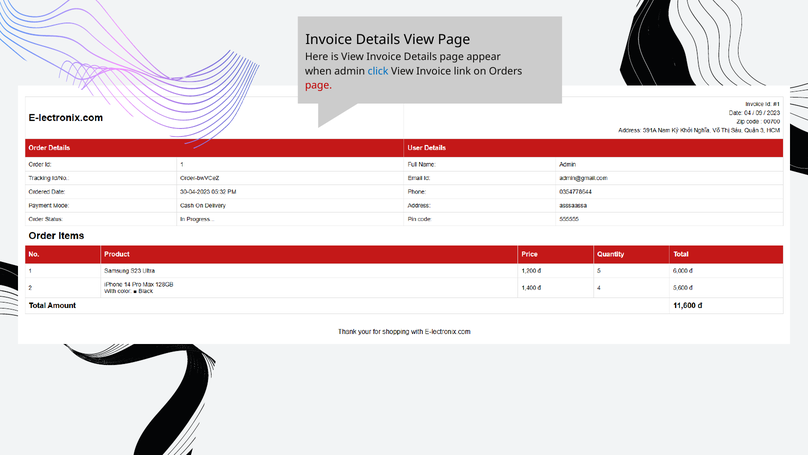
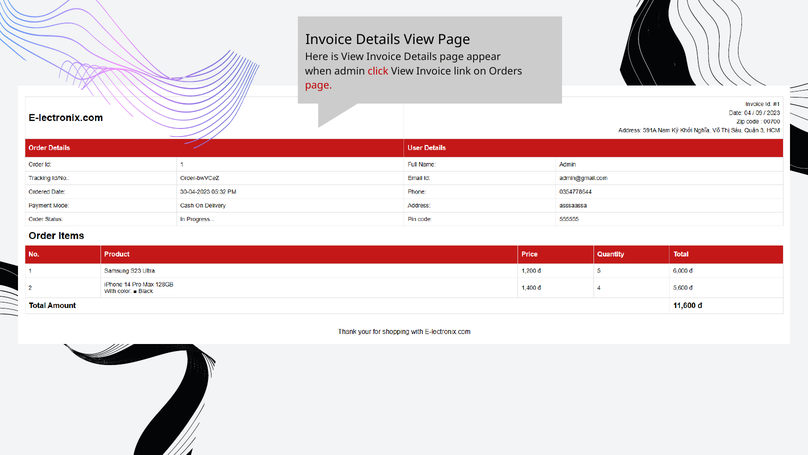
click colour: blue -> red (378, 71)
